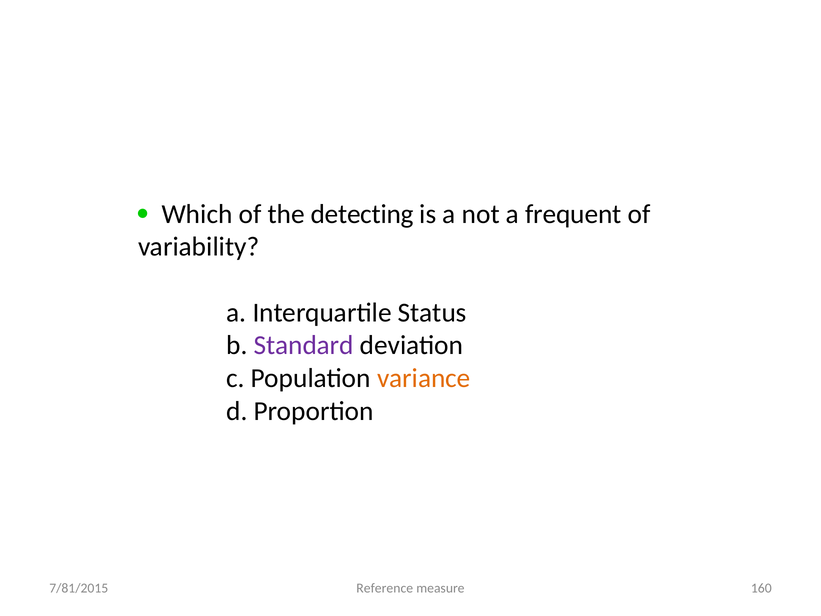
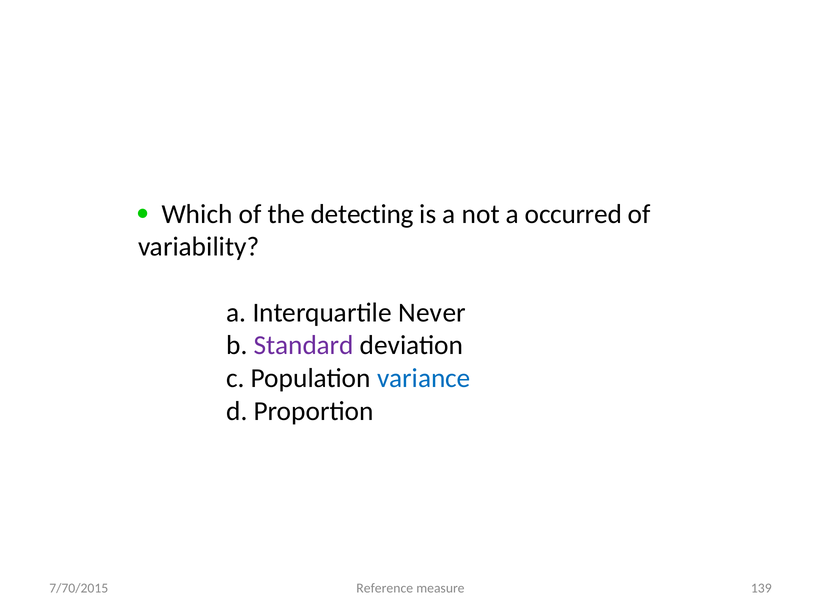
frequent: frequent -> occurred (573, 214)
Status: Status -> Never (432, 312)
variance colour: orange -> blue (424, 378)
160: 160 -> 139 (761, 588)
7/81/2015: 7/81/2015 -> 7/70/2015 (79, 588)
